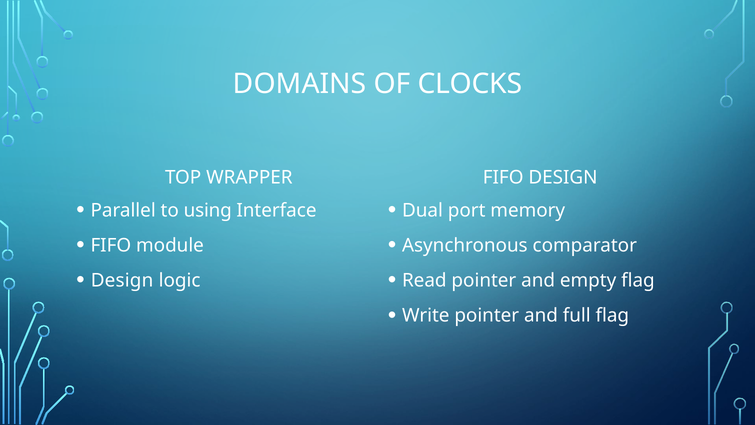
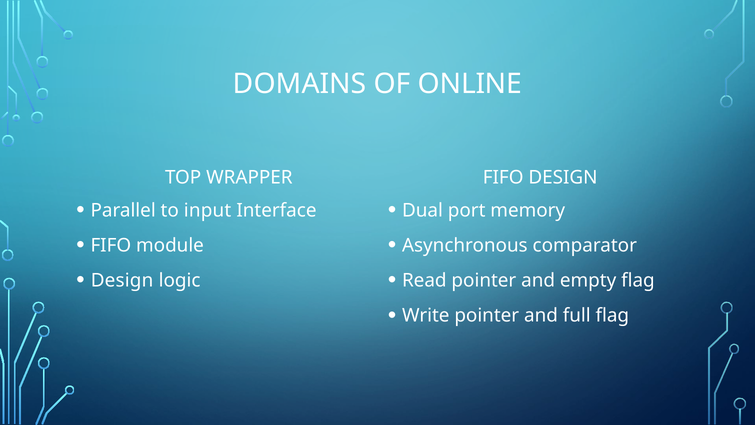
CLOCKS: CLOCKS -> ONLINE (470, 84)
using: using -> input (208, 210)
